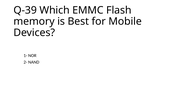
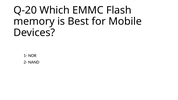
Q-39: Q-39 -> Q-20 (25, 10)
